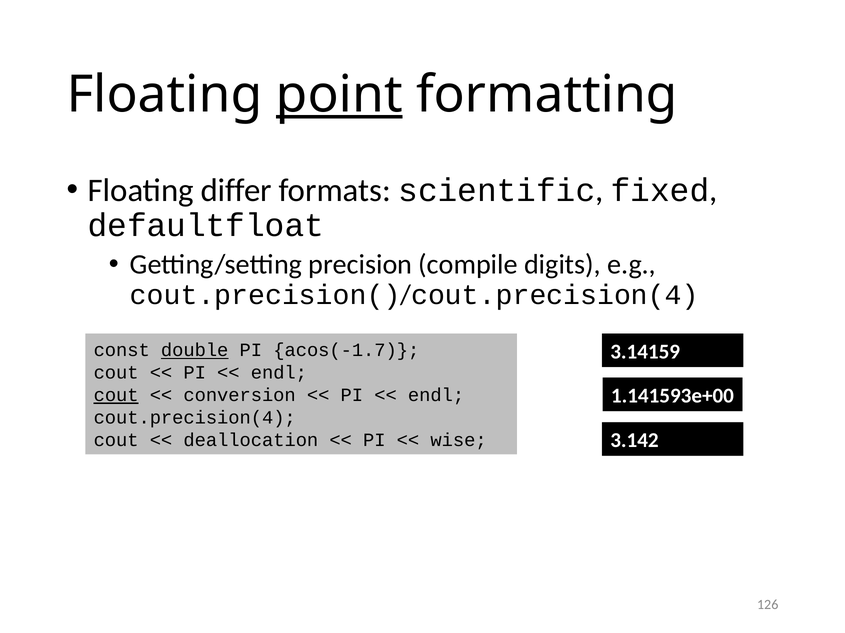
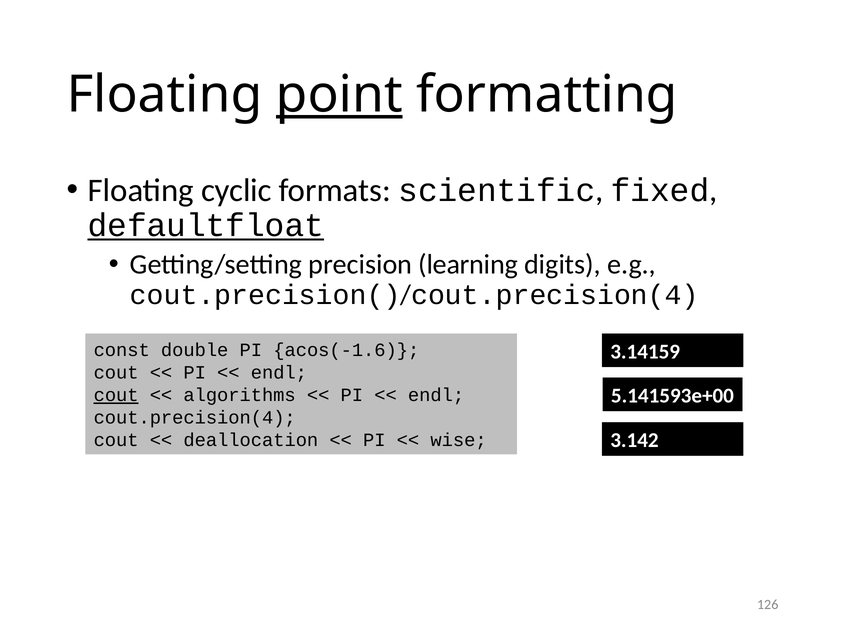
differ: differ -> cyclic (236, 190)
defaultfloat underline: none -> present (206, 226)
compile: compile -> learning (468, 265)
double underline: present -> none (195, 351)
acos(-1.7: acos(-1.7 -> acos(-1.6 (346, 351)
1.141593e+00: 1.141593e+00 -> 5.141593e+00 (672, 396)
conversion: conversion -> algorithms (240, 396)
